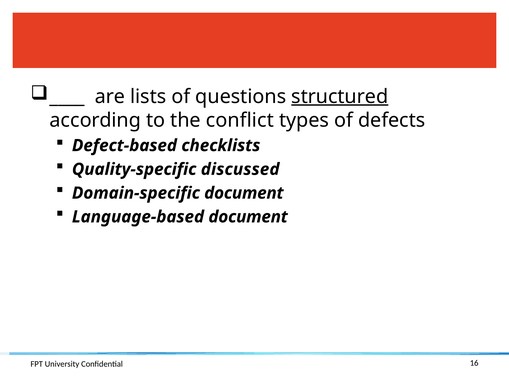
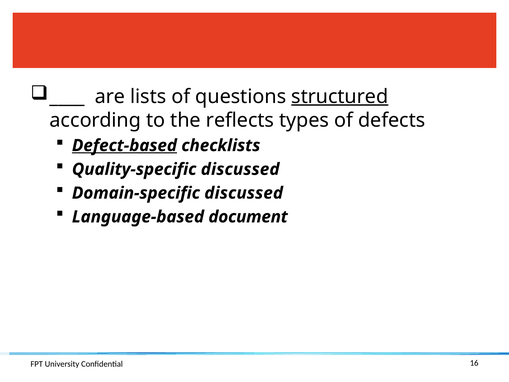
conflict: conflict -> reflects (240, 120)
Defect-based underline: none -> present (124, 145)
Domain-specific document: document -> discussed (244, 193)
